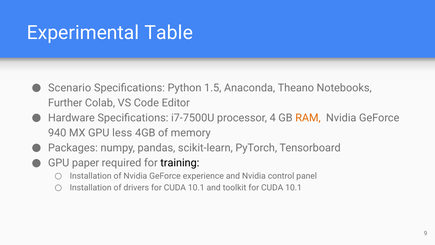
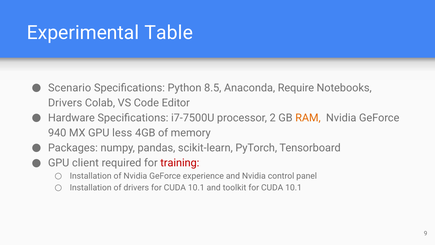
1.5: 1.5 -> 8.5 (213, 88)
Theano: Theano -> Require (296, 88)
Further: Further -> Drivers (65, 103)
4: 4 -> 2 (273, 118)
paper: paper -> client (85, 163)
training colour: black -> red (180, 163)
